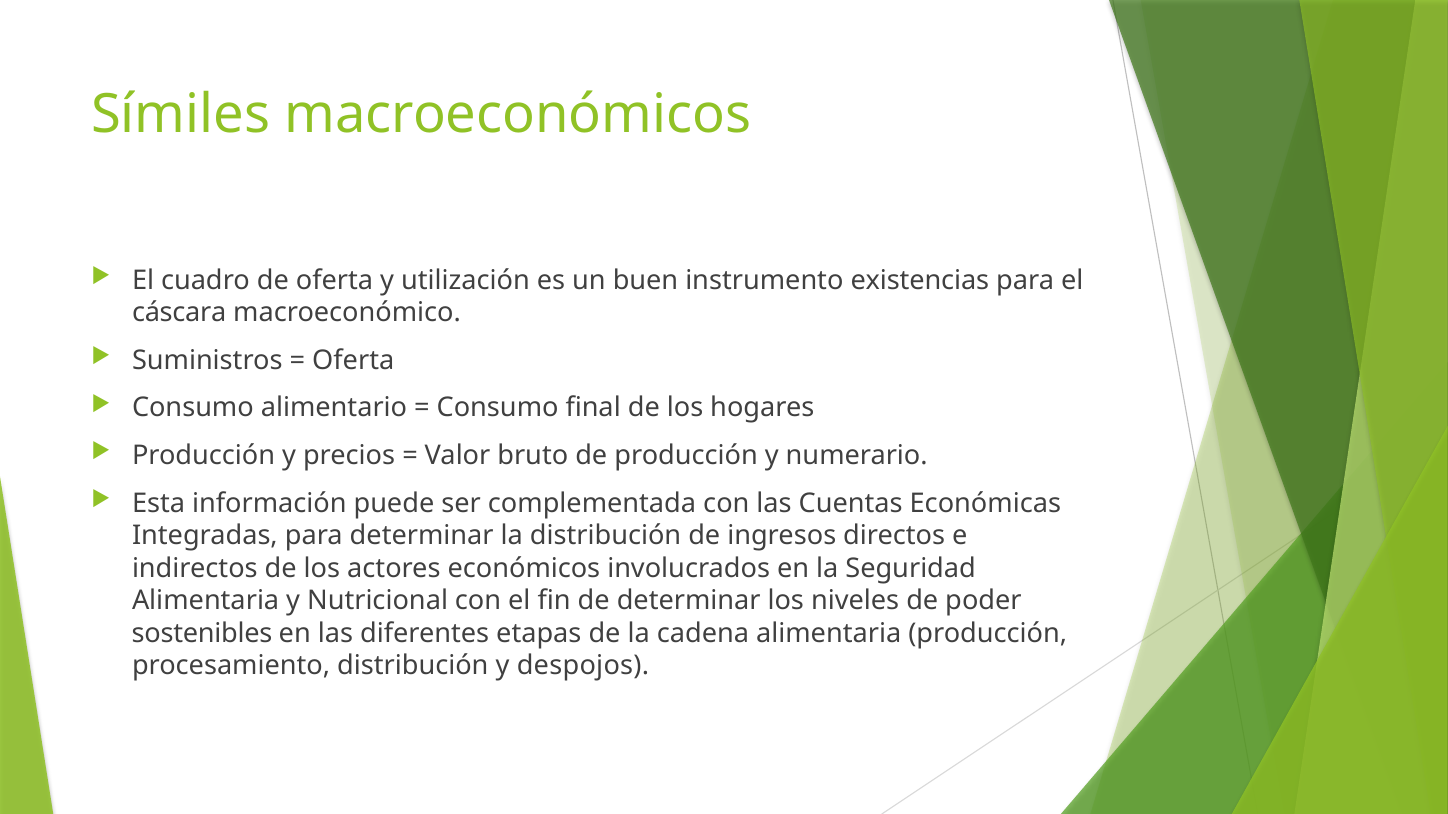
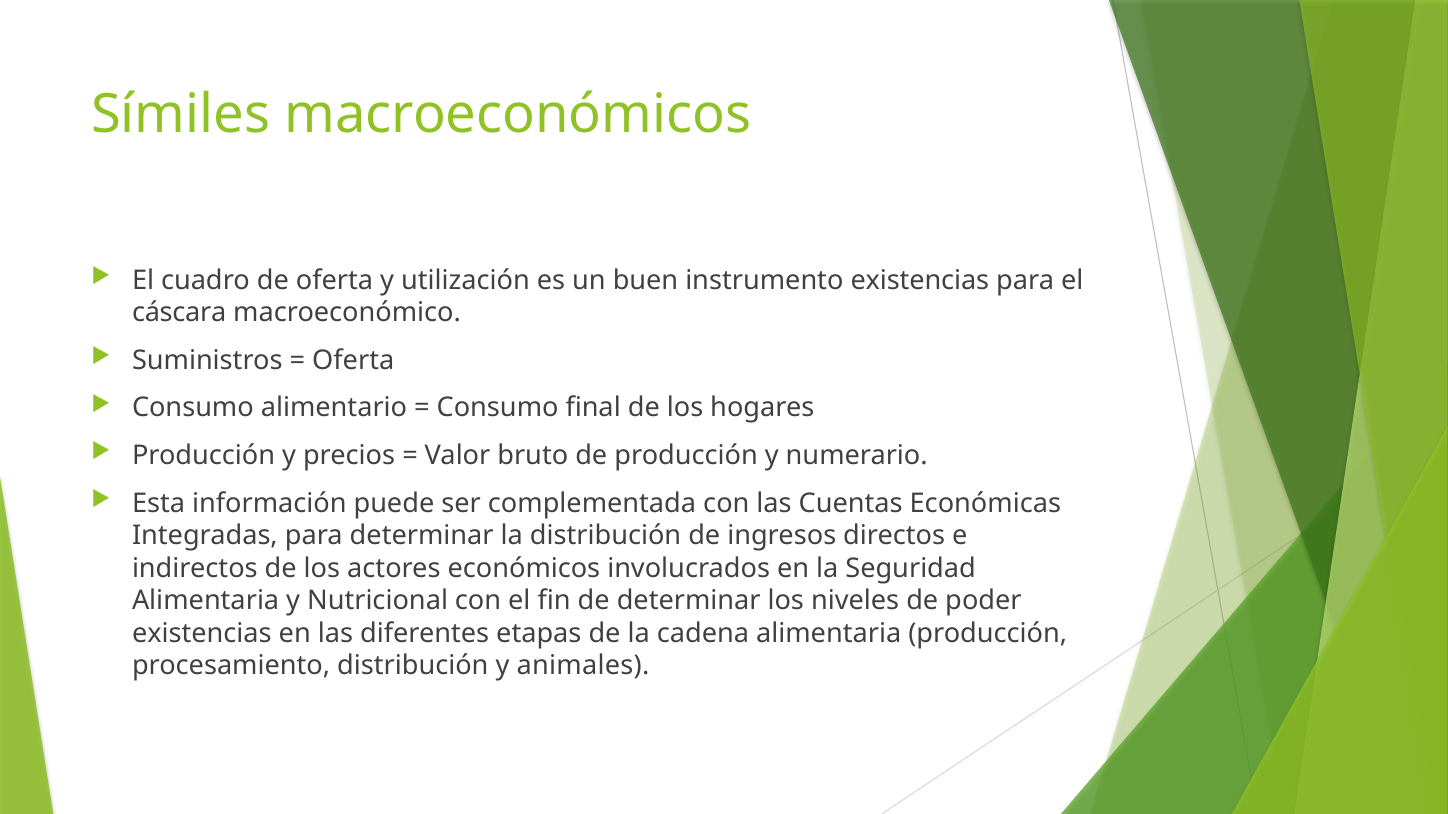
sostenibles: sostenibles -> existencias (202, 634)
despojos: despojos -> animales (583, 666)
